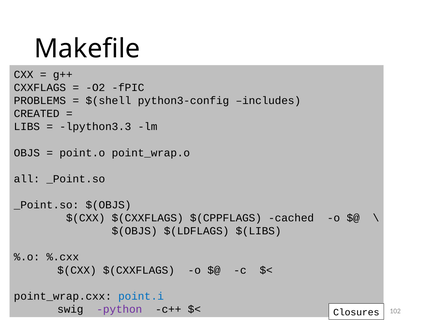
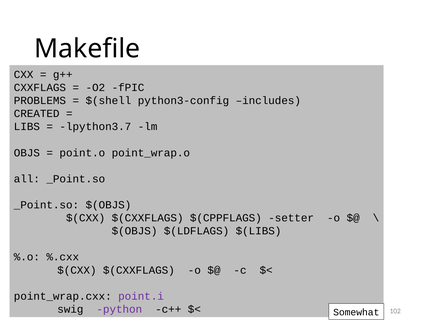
lpython3.3: lpython3.3 -> lpython3.7 (95, 127)
cached: cached -> setter (291, 218)
point.i colour: blue -> purple (141, 296)
Closures: Closures -> Somewhat (356, 312)
